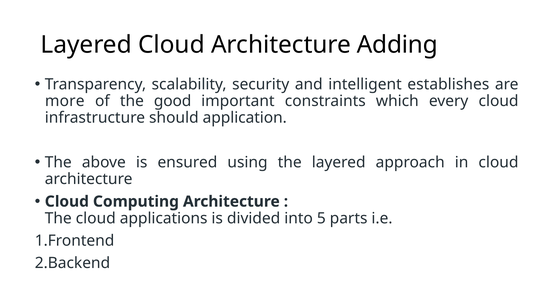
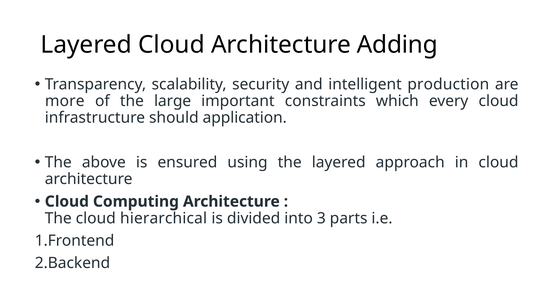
establishes: establishes -> production (448, 84)
good: good -> large (173, 101)
applications: applications -> hierarchical (164, 218)
5: 5 -> 3 (321, 218)
